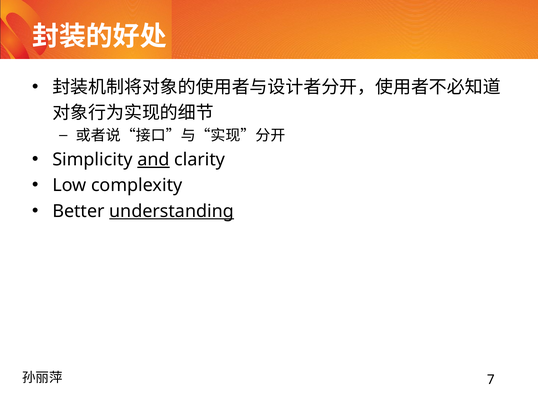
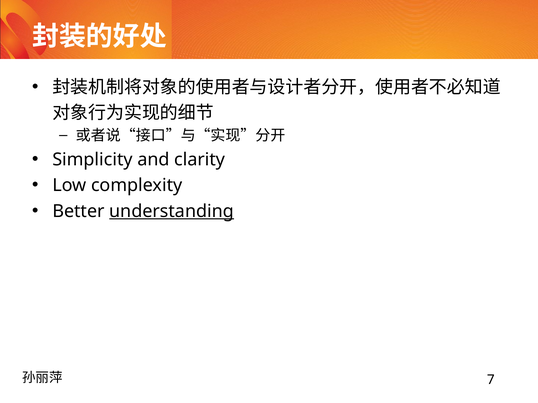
and underline: present -> none (153, 160)
